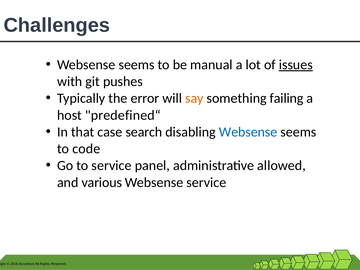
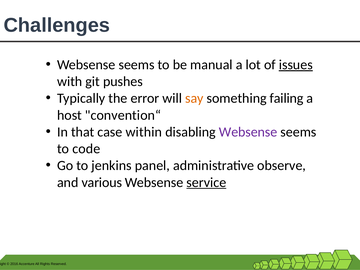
predefined“: predefined“ -> convention“ (123, 115)
search: search -> within (144, 132)
Websense colour: blue -> purple (248, 132)
to service: service -> jenkins (112, 166)
allowed: allowed -> observe (282, 166)
service underline: none -> present (206, 182)
